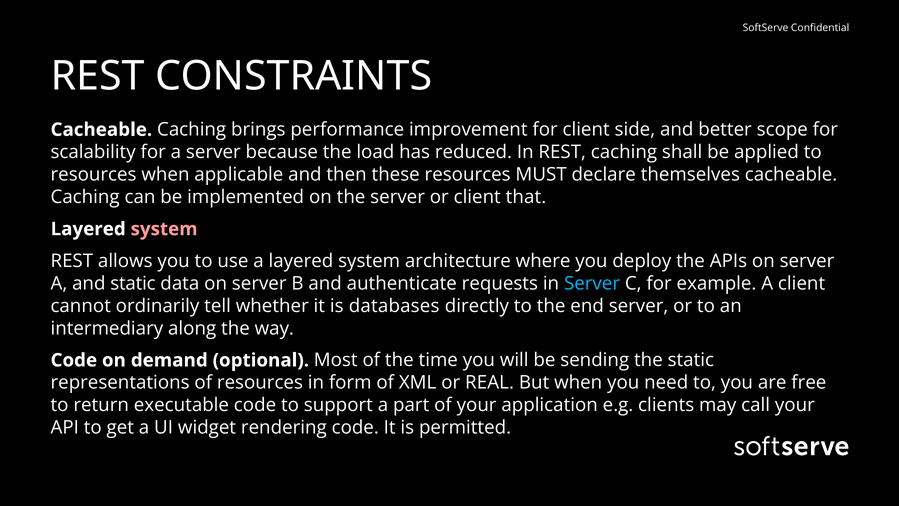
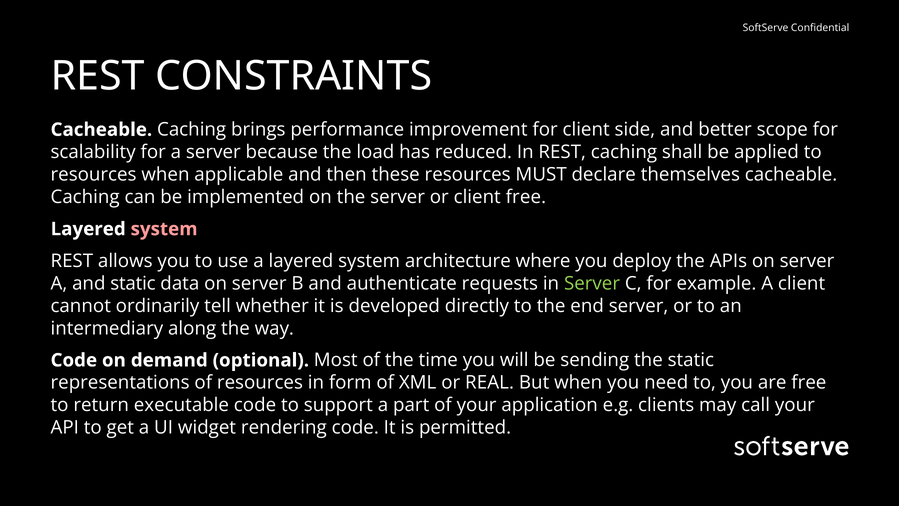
client that: that -> free (526, 197)
Server colour: light blue -> light green (592, 283)
databases: databases -> developed (394, 306)
